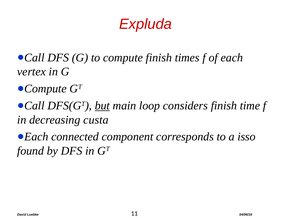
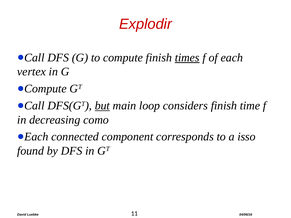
Expluda: Expluda -> Explodir (145, 24)
times underline: none -> present (187, 58)
custa: custa -> como (96, 120)
